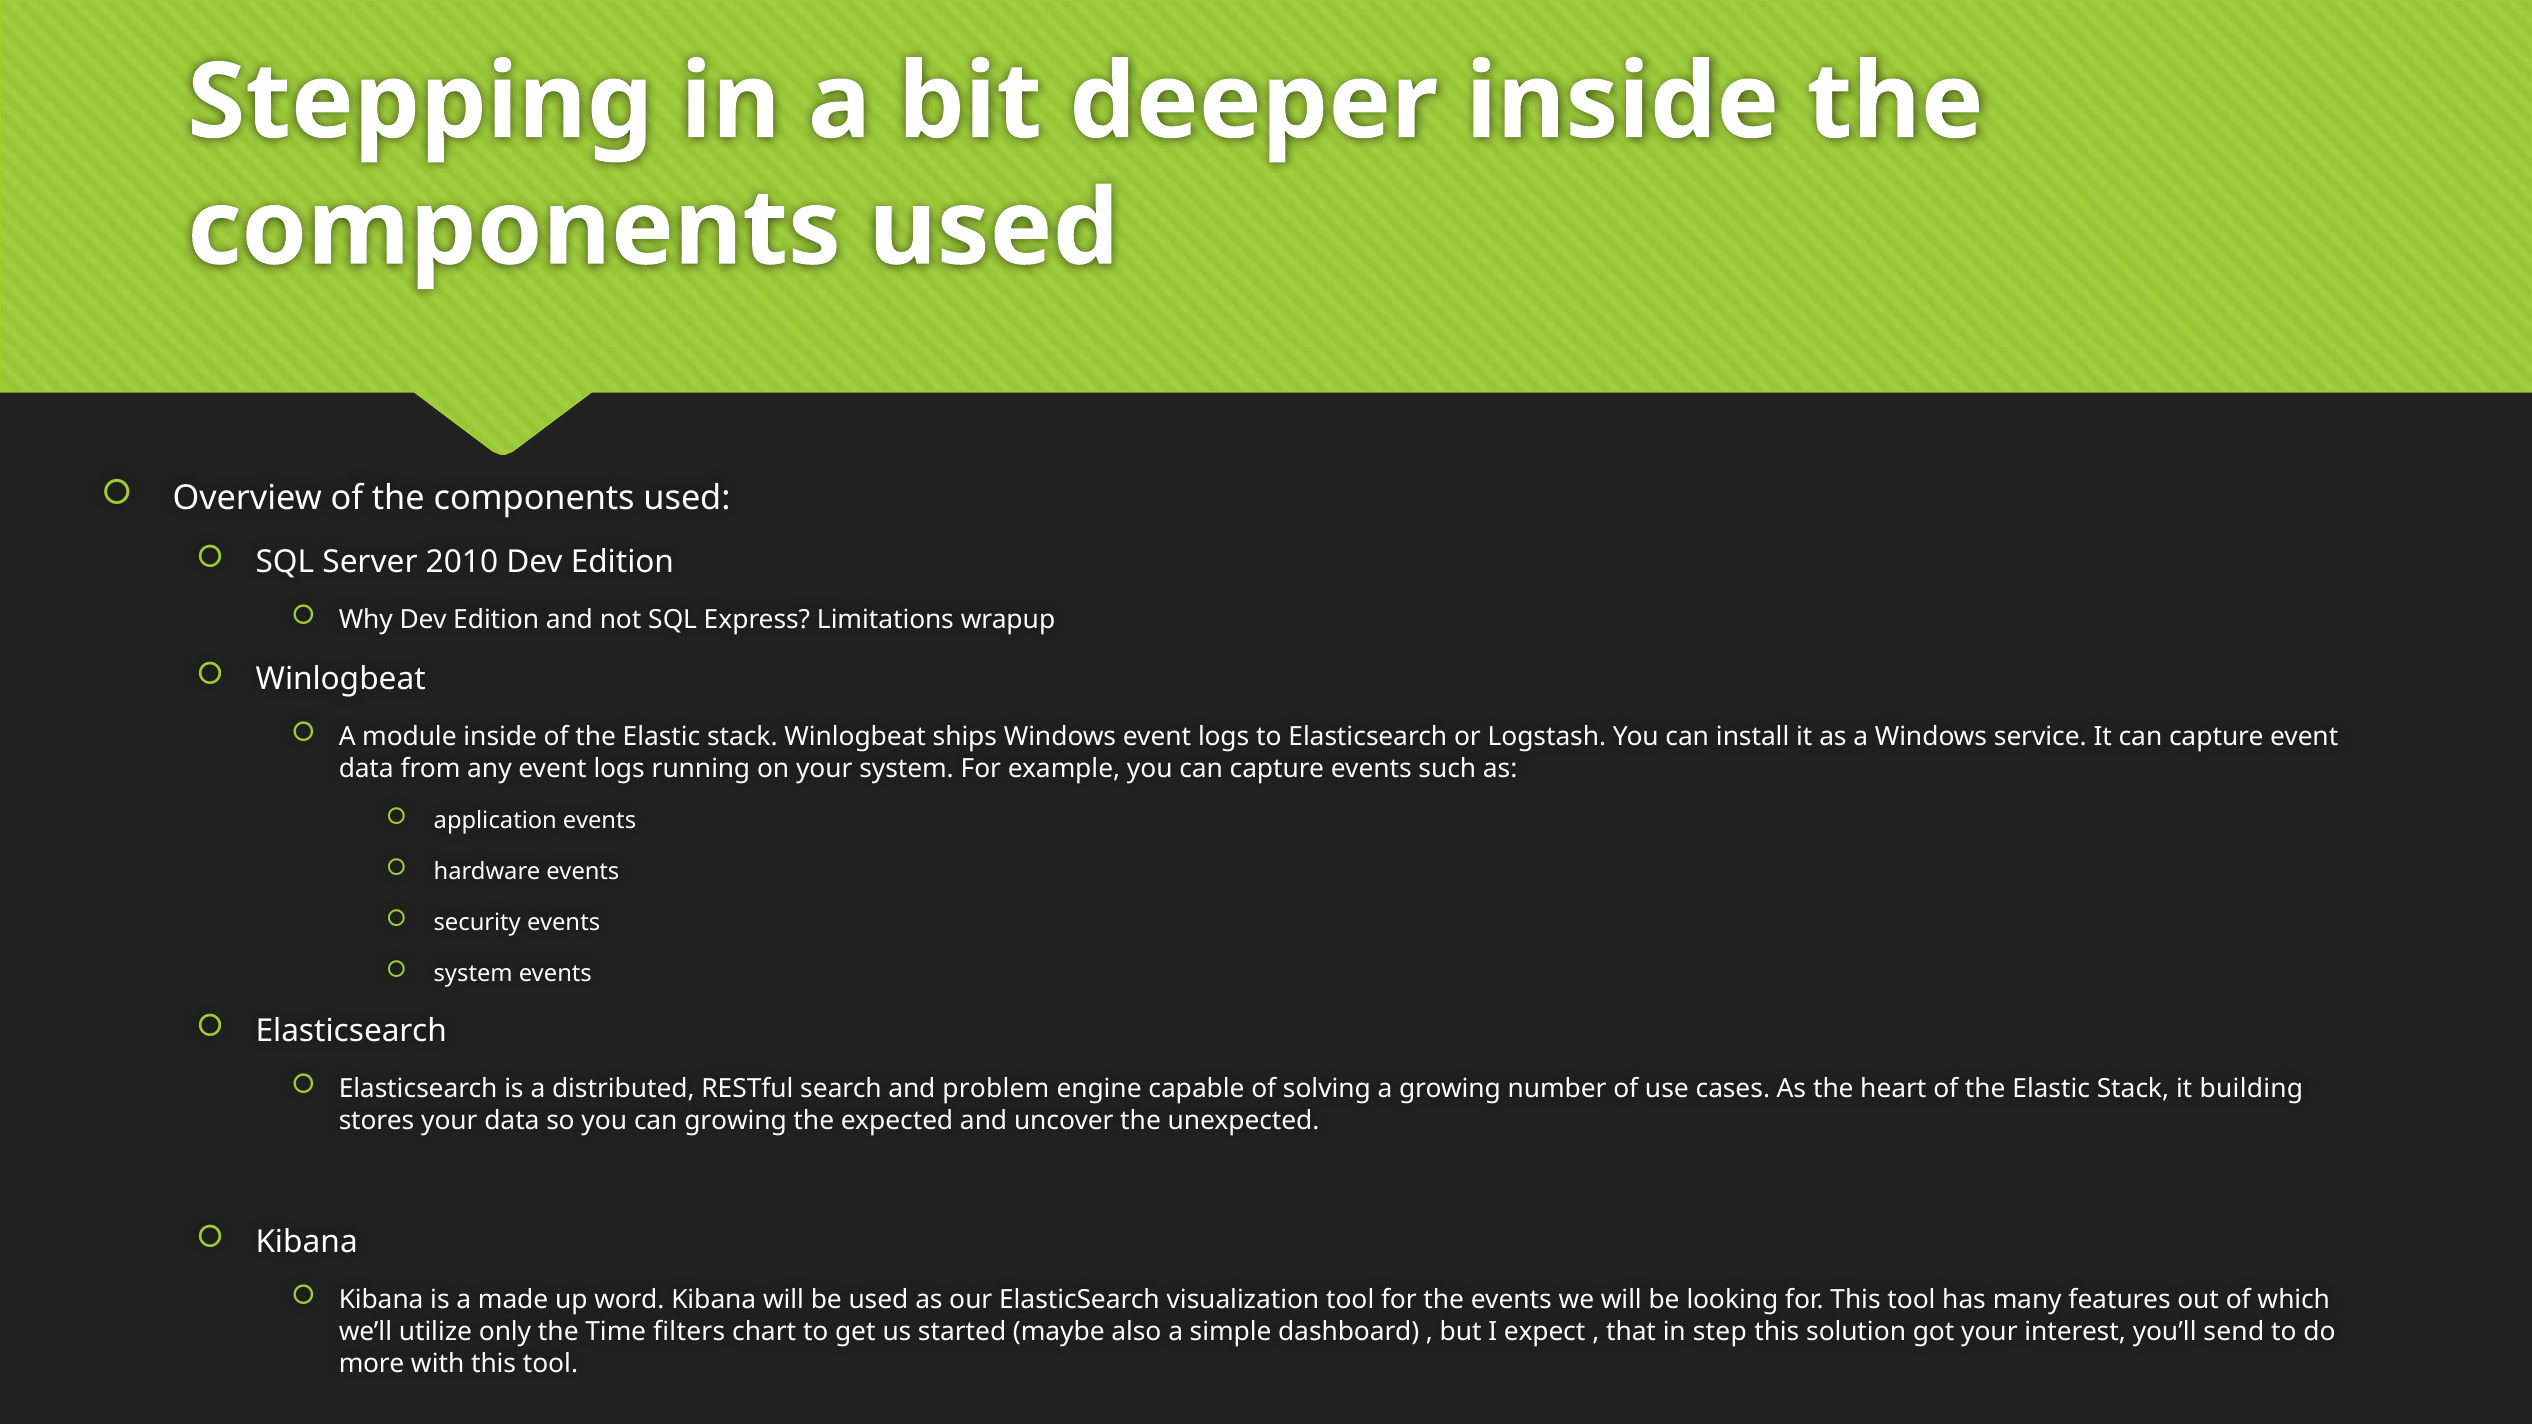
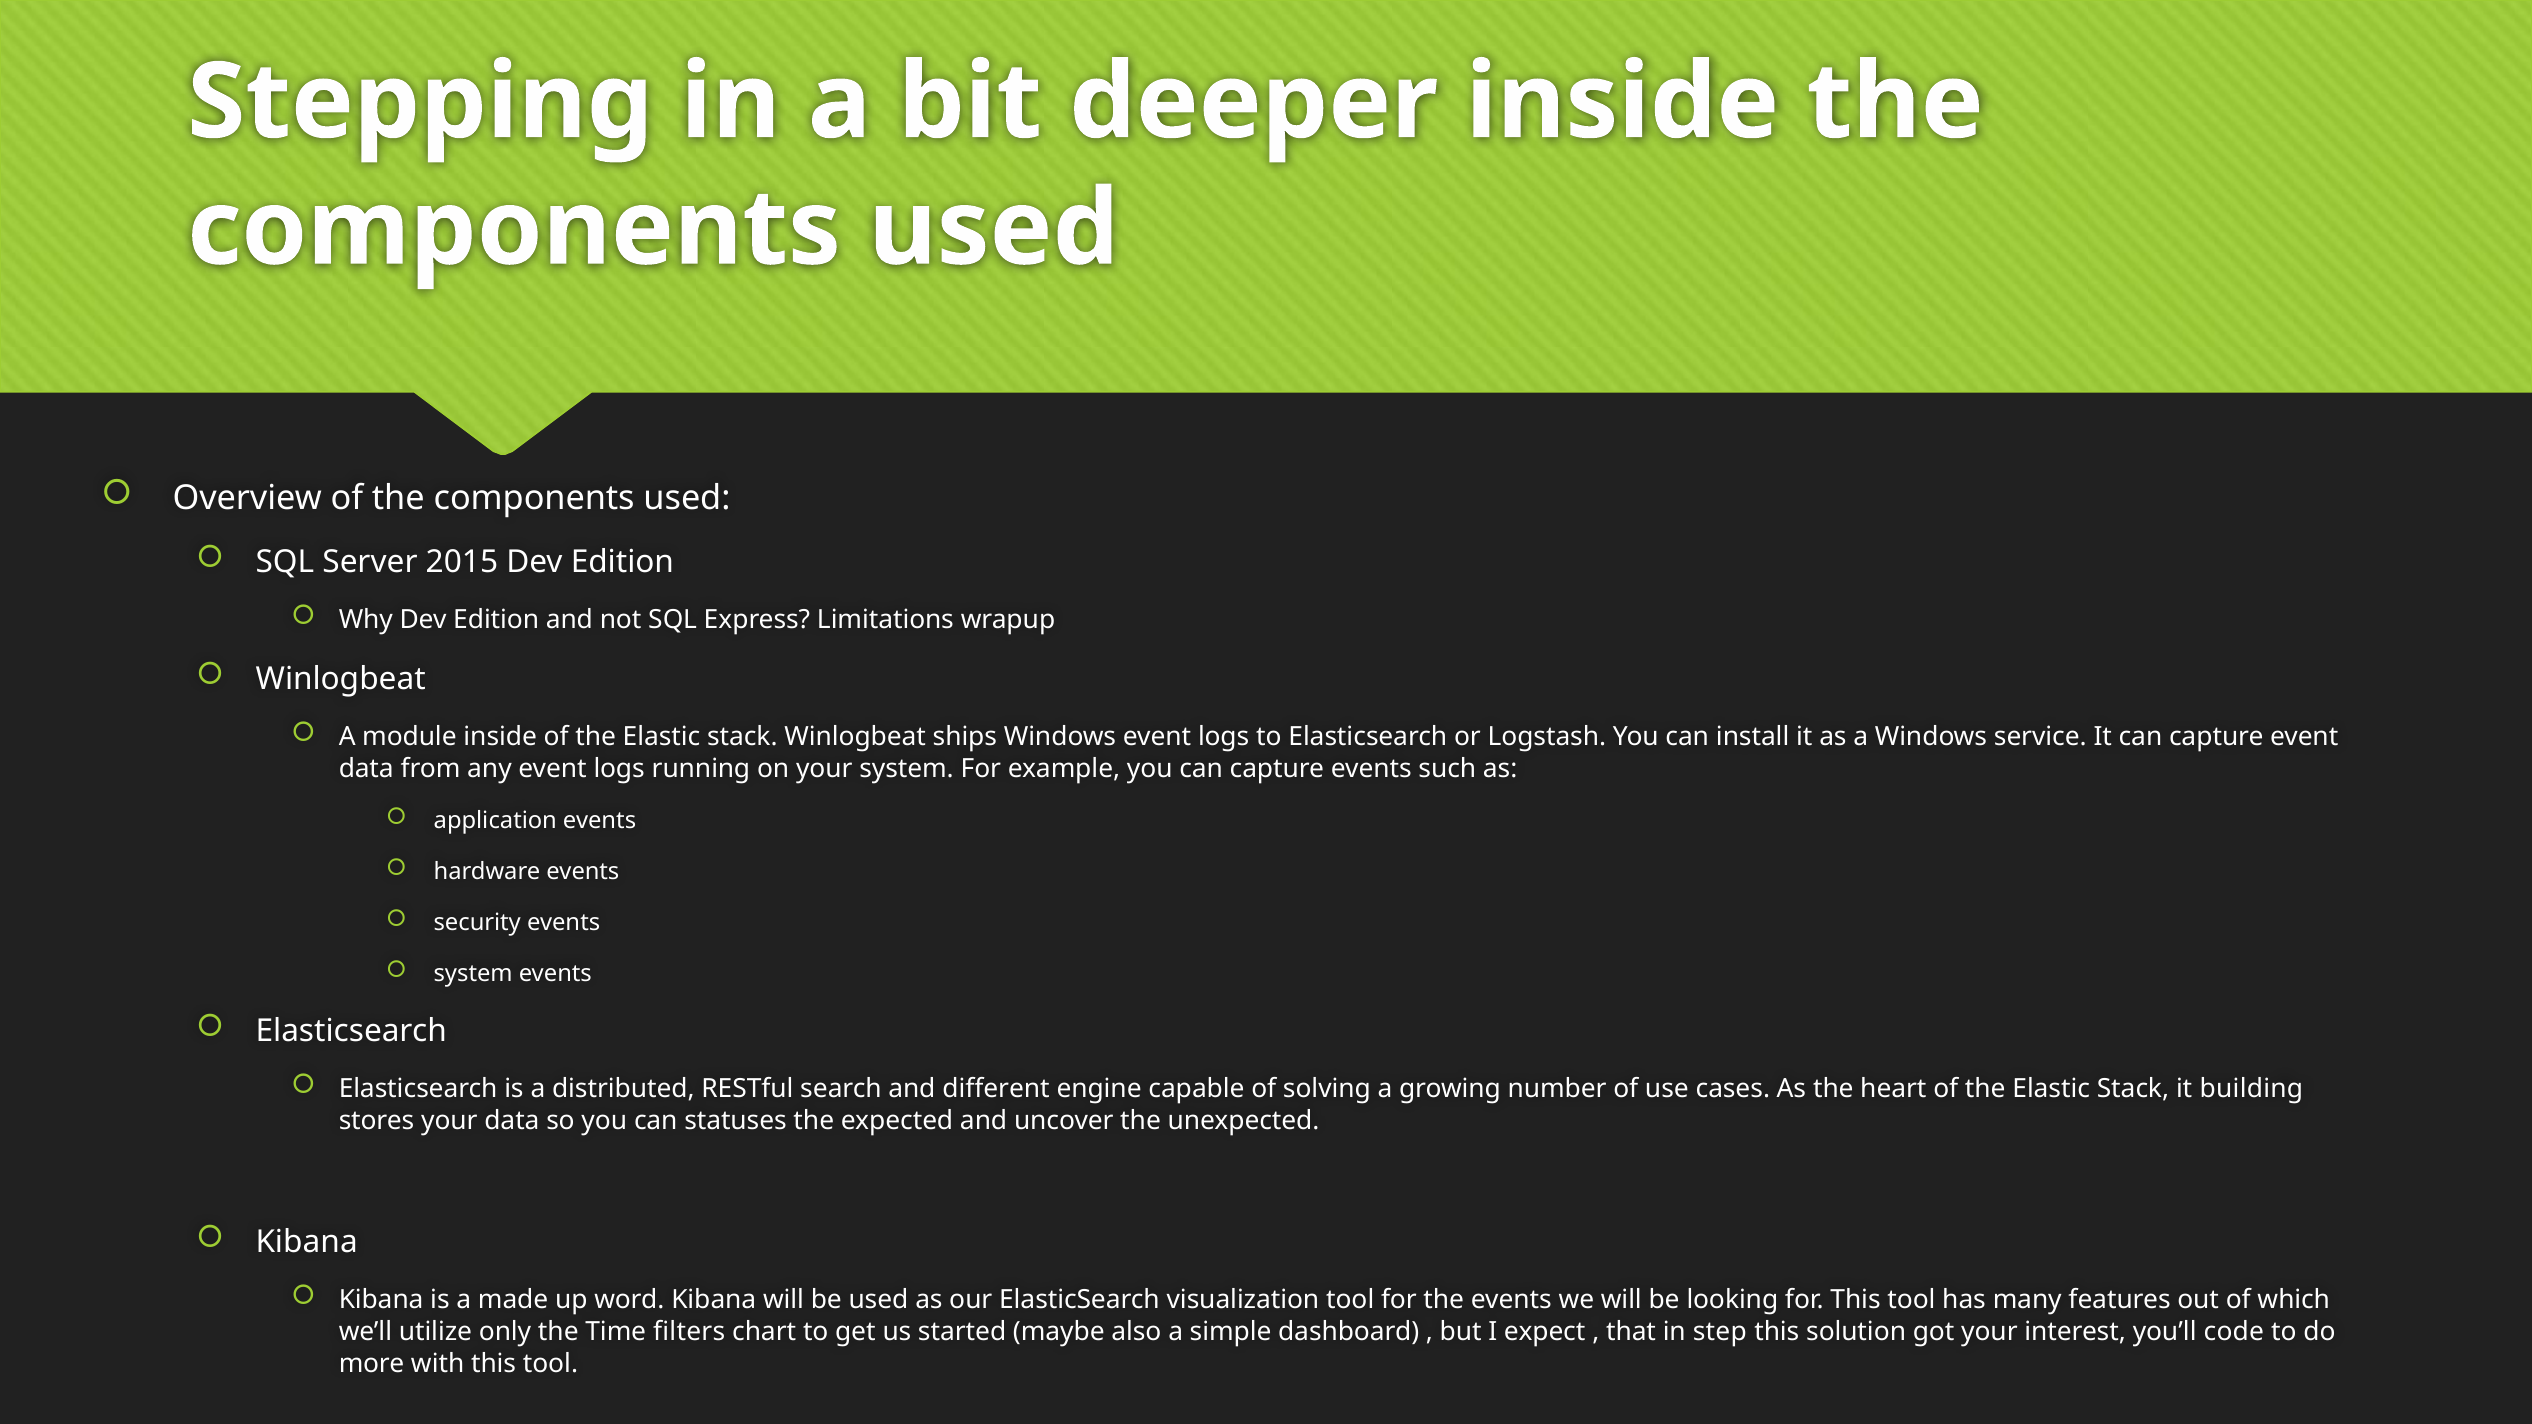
2010: 2010 -> 2015 (462, 562)
problem: problem -> different (996, 1089)
can growing: growing -> statuses (736, 1121)
send: send -> code (2234, 1332)
